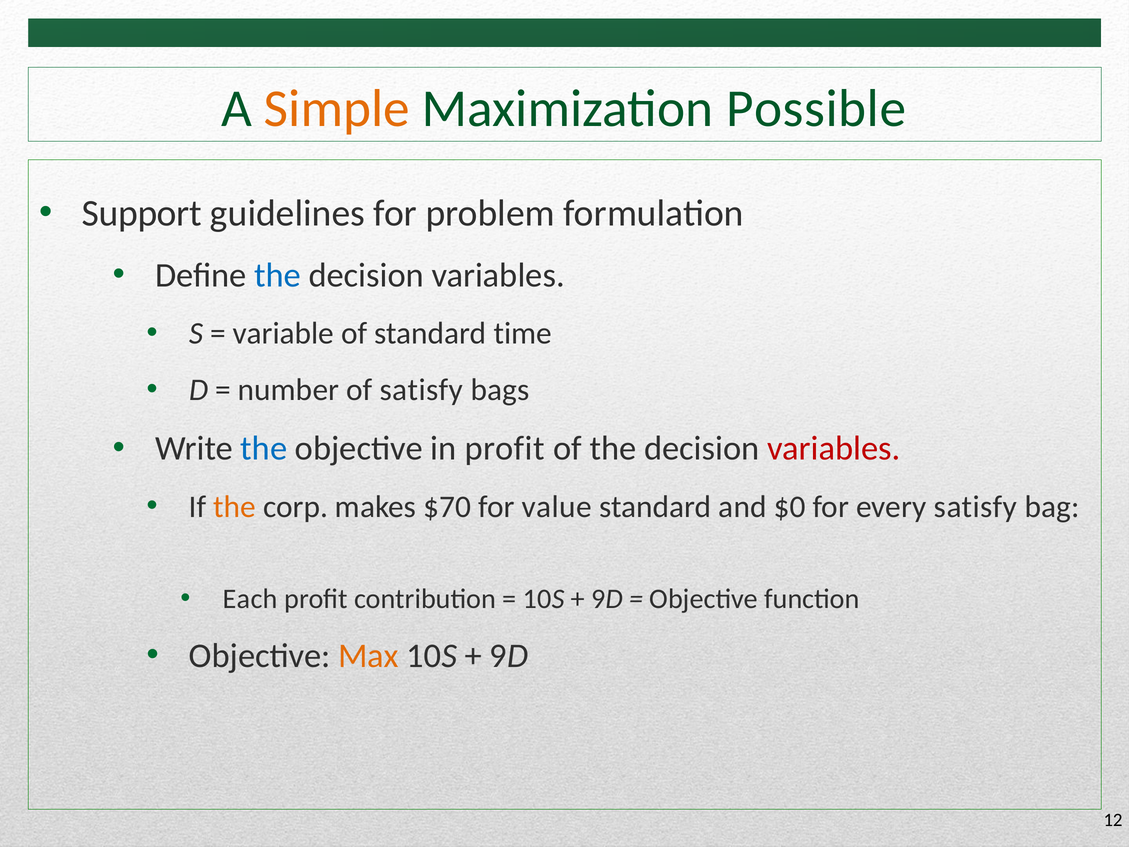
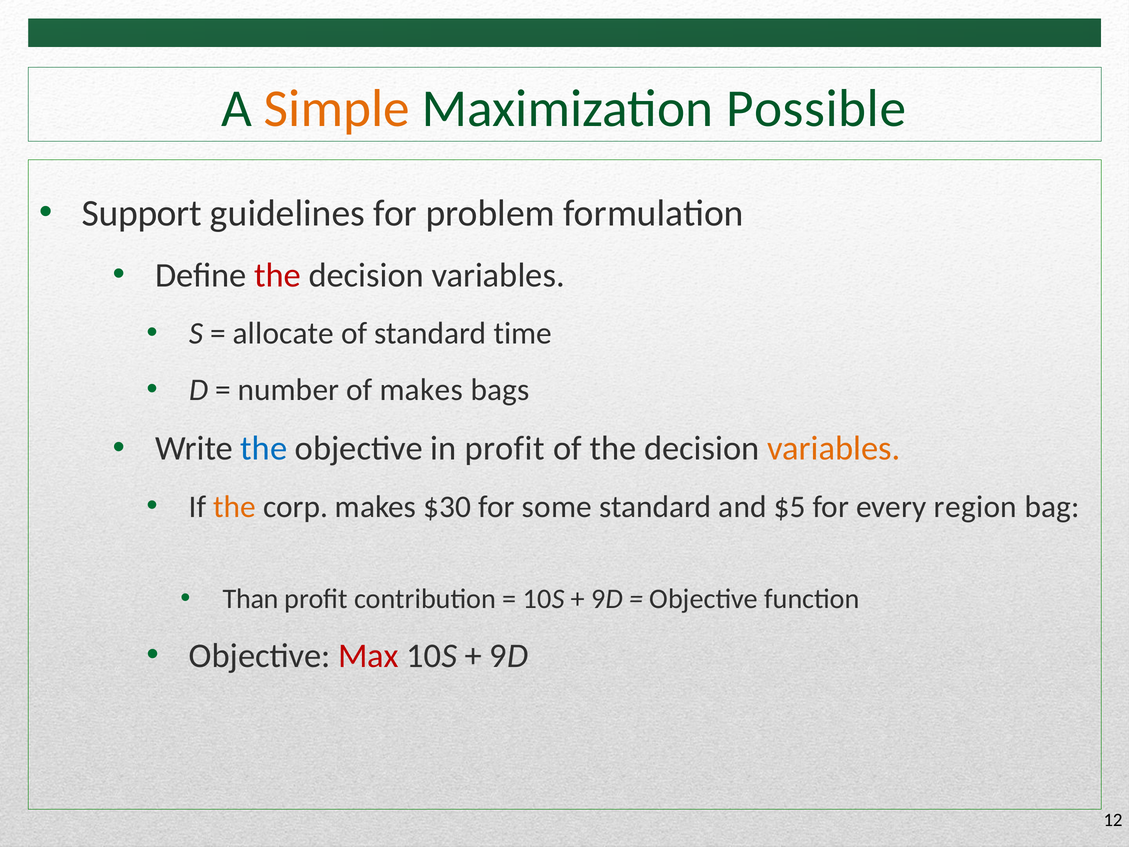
the colour: blue -> red (278, 275)
variable: variable -> allocate (283, 333)
of satisfy: satisfy -> makes (421, 390)
variables colour: red -> orange (834, 448)
$70: $70 -> $30 (447, 507)
value: value -> some (557, 507)
$0: $0 -> $5 (790, 507)
every satisfy: satisfy -> region (975, 507)
Each: Each -> Than (251, 599)
Max colour: orange -> red (368, 655)
